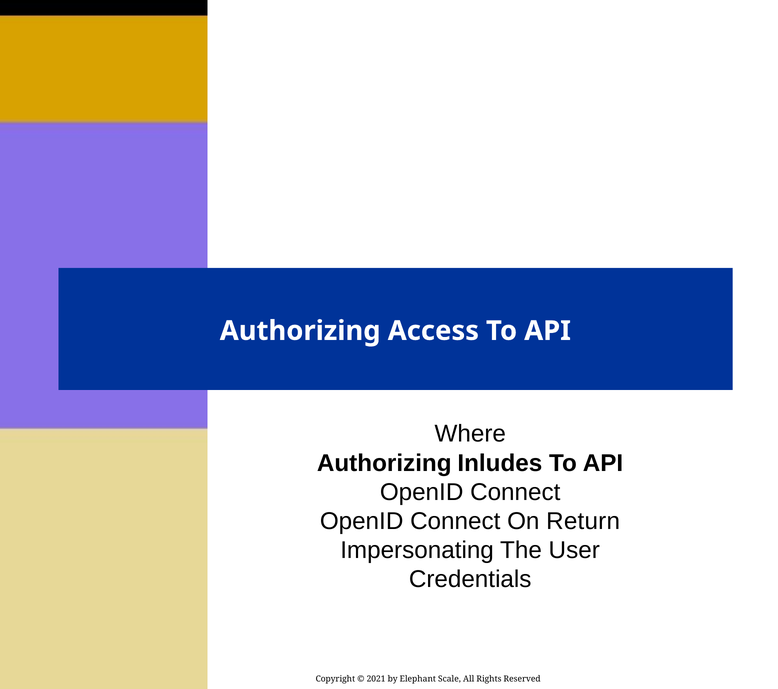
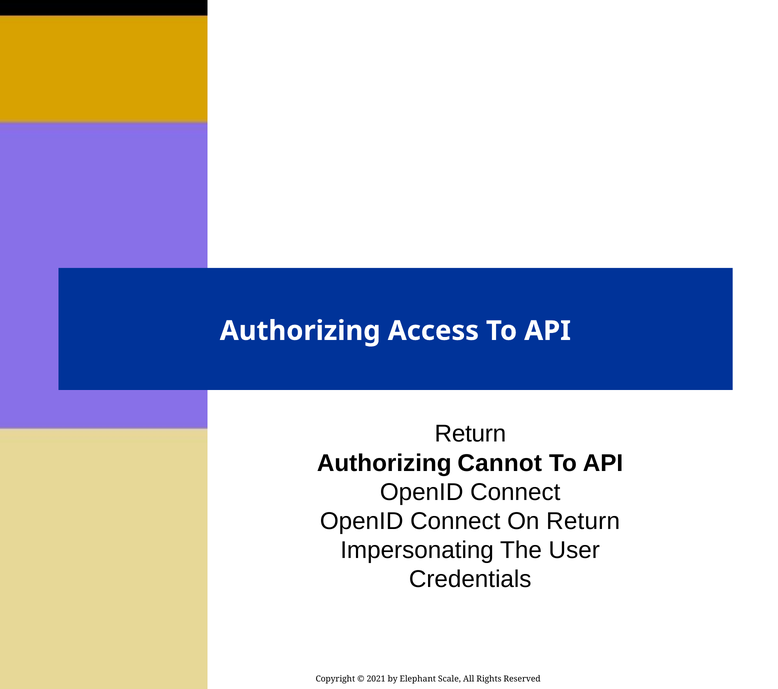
Where: Where -> Return (470, 434)
Inludes: Inludes -> Cannot (500, 463)
